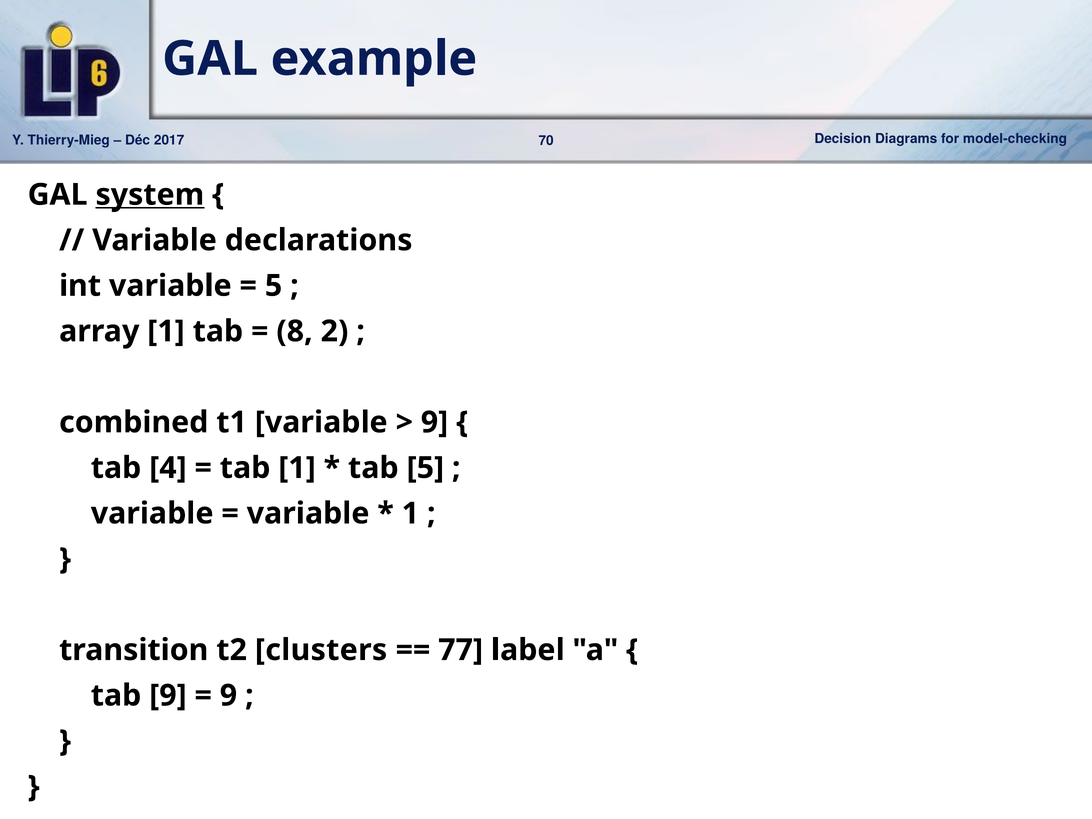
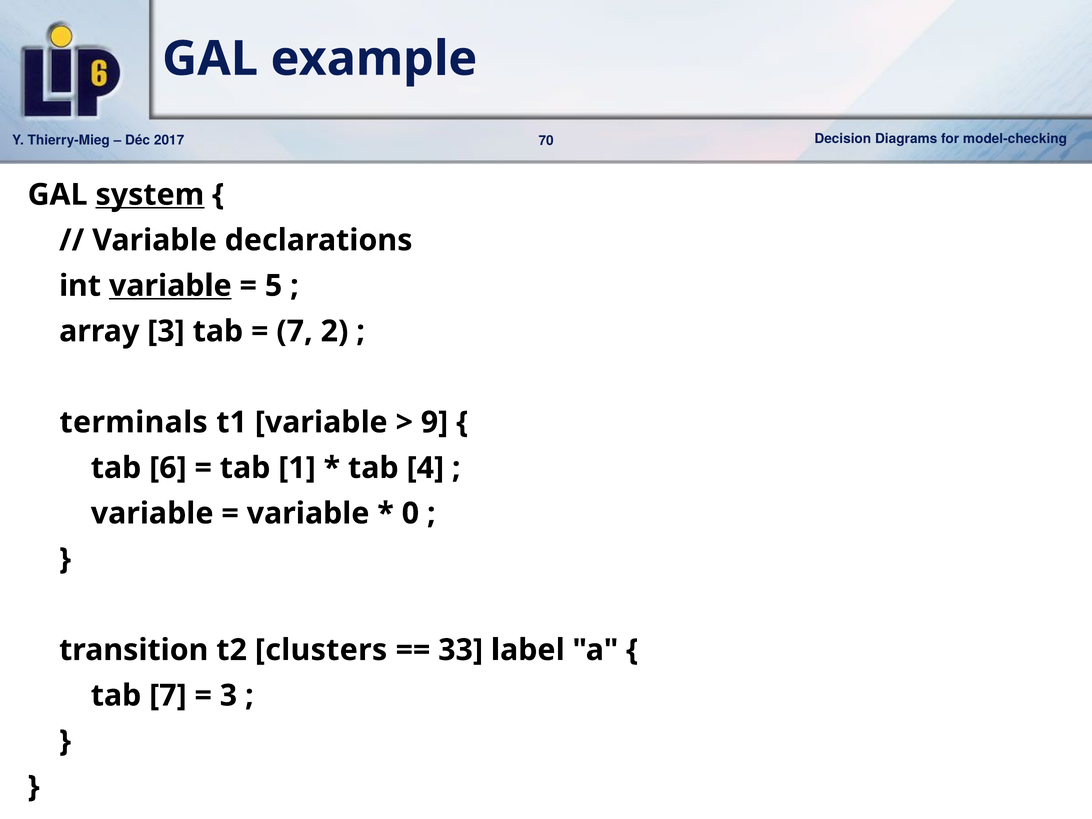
variable underline: none -> present (170, 286)
array 1: 1 -> 3 (166, 331)
8: 8 -> 7 (295, 331)
combined: combined -> terminals (134, 422)
4: 4 -> 6 (168, 468)
tab 5: 5 -> 4 (425, 468)
1: 1 -> 0 (410, 513)
77: 77 -> 33 (461, 650)
tab 9: 9 -> 7 (168, 696)
9: 9 -> 3 (228, 696)
